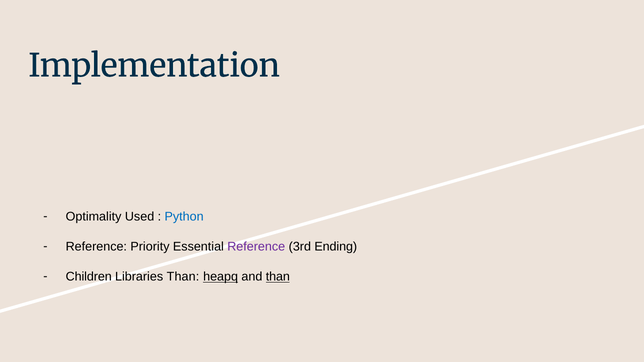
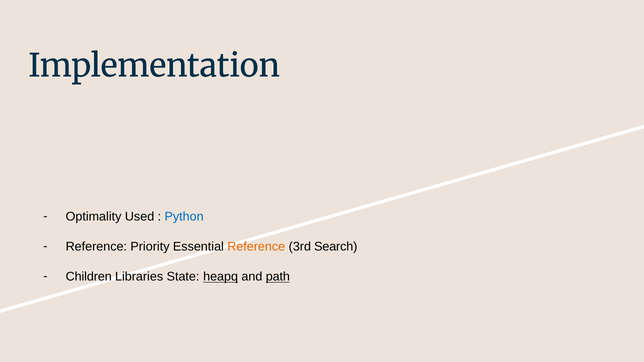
Reference colour: purple -> orange (256, 247)
Ending: Ending -> Search (336, 247)
Libraries Than: Than -> State (183, 277)
and than: than -> path (278, 277)
